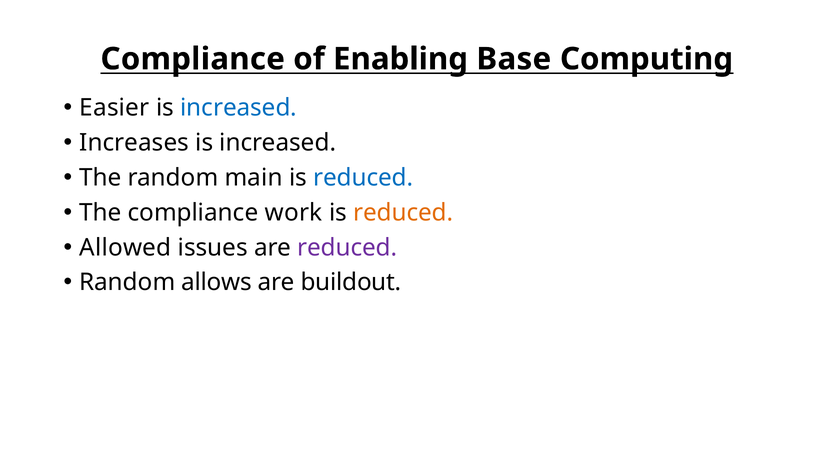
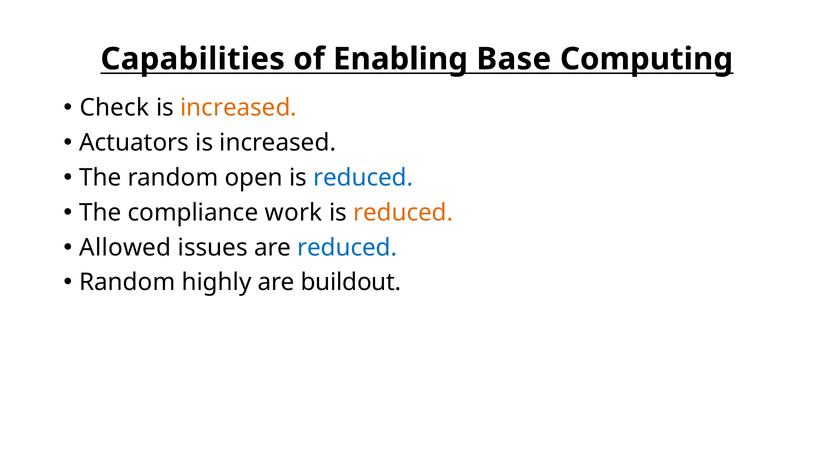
Compliance: Compliance -> Capabilities (193, 59)
Easier: Easier -> Check (114, 108)
increased colour: blue -> orange (239, 108)
Increases: Increases -> Actuators (134, 143)
main: main -> open (254, 178)
reduced colour: purple -> blue (347, 248)
allows: allows -> highly (217, 282)
